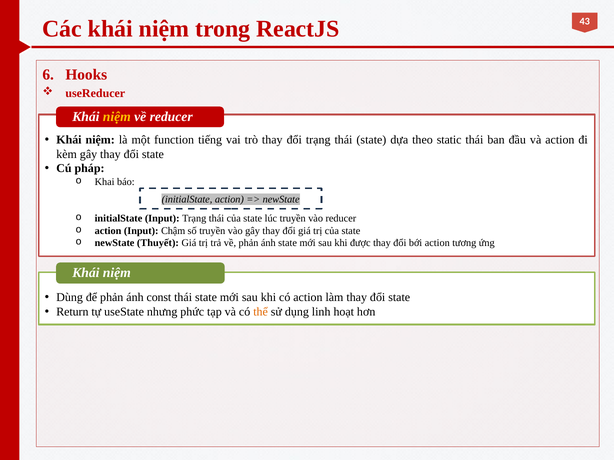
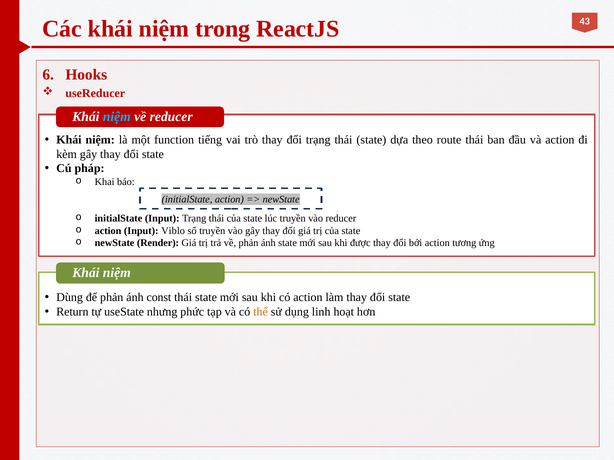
niệm colour: yellow -> light blue (117, 117)
static: static -> route (449, 140)
Chậm: Chậm -> Viblo (173, 231)
Thuyết: Thuyết -> Render (158, 243)
